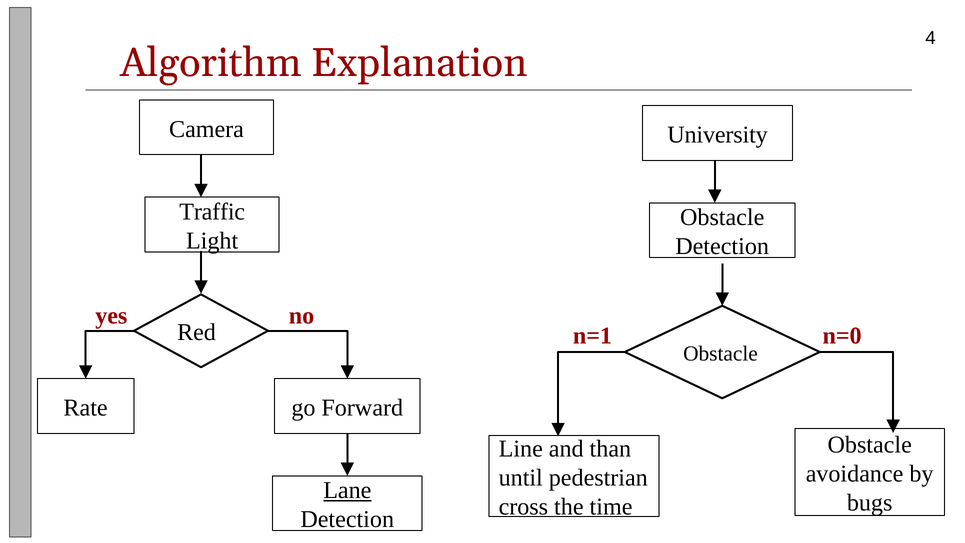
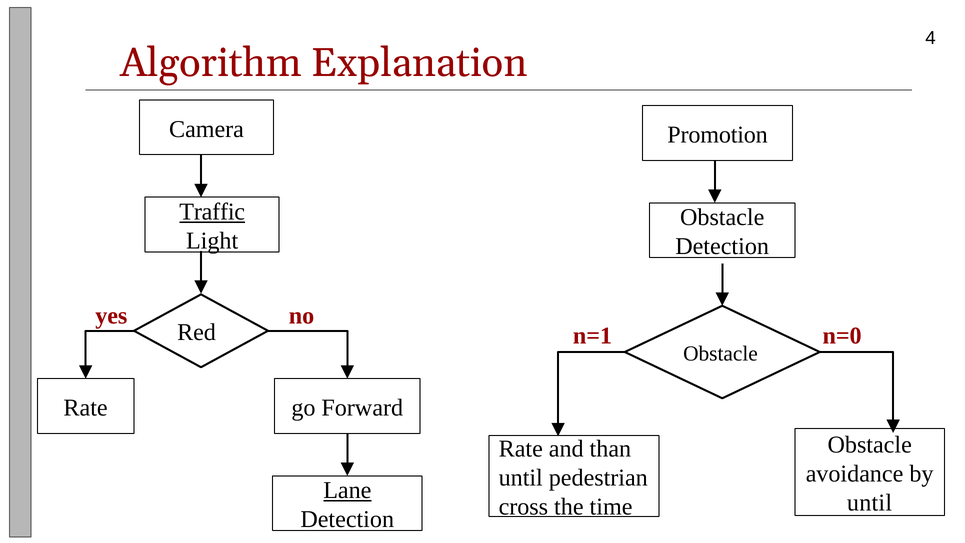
University: University -> Promotion (718, 135)
Traffic underline: none -> present (212, 212)
Line: Line -> Rate (521, 449)
bugs: bugs -> until (870, 503)
